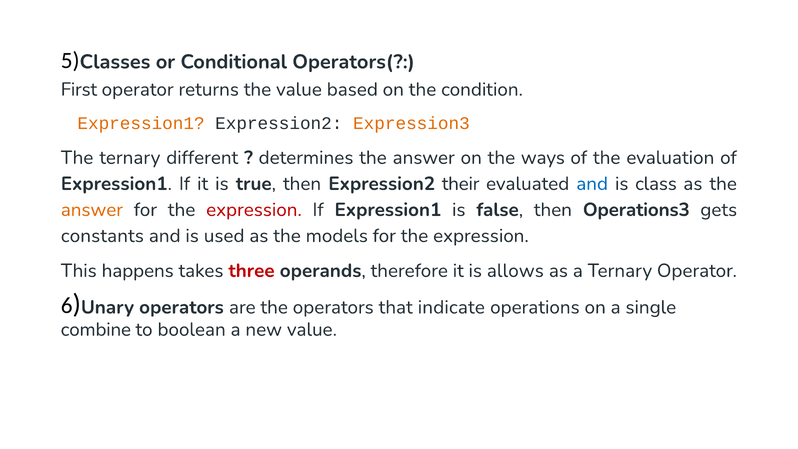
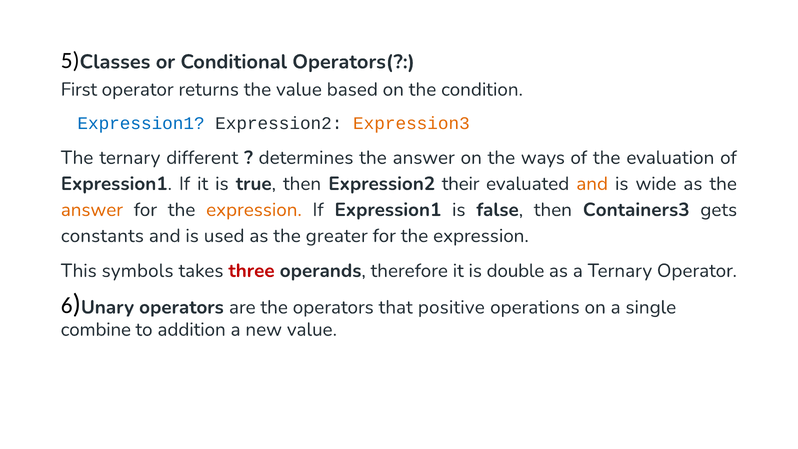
Expression1 colour: orange -> blue (141, 123)
and colour: blue -> orange (592, 184)
class: class -> wide (656, 184)
expression colour: red -> orange (254, 210)
Operations3: Operations3 -> Containers3 (636, 210)
models: models -> greater (337, 236)
happens: happens -> symbols (138, 271)
allows: allows -> double (515, 271)
indicate: indicate -> positive (451, 307)
boolean: boolean -> addition (192, 329)
